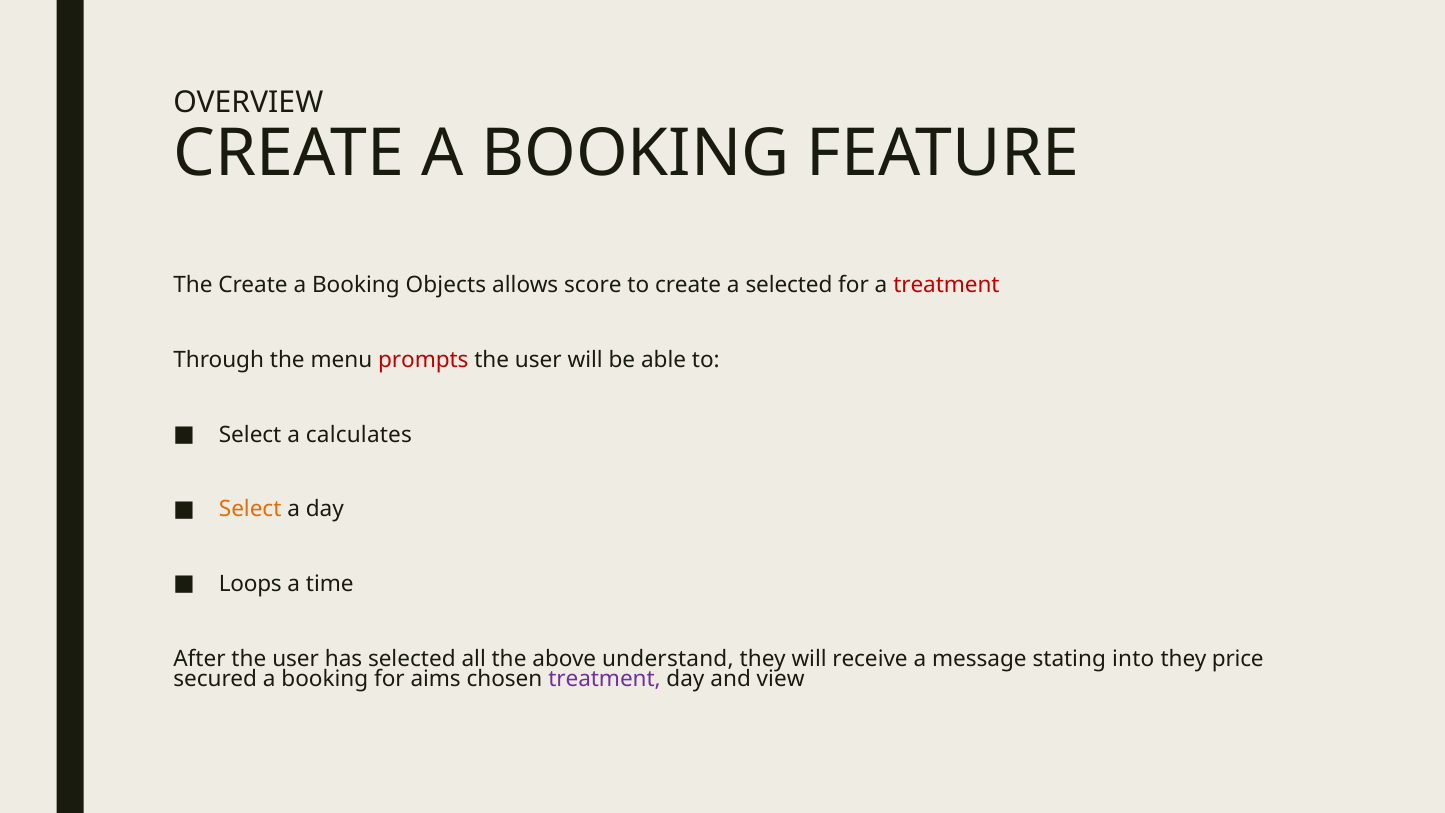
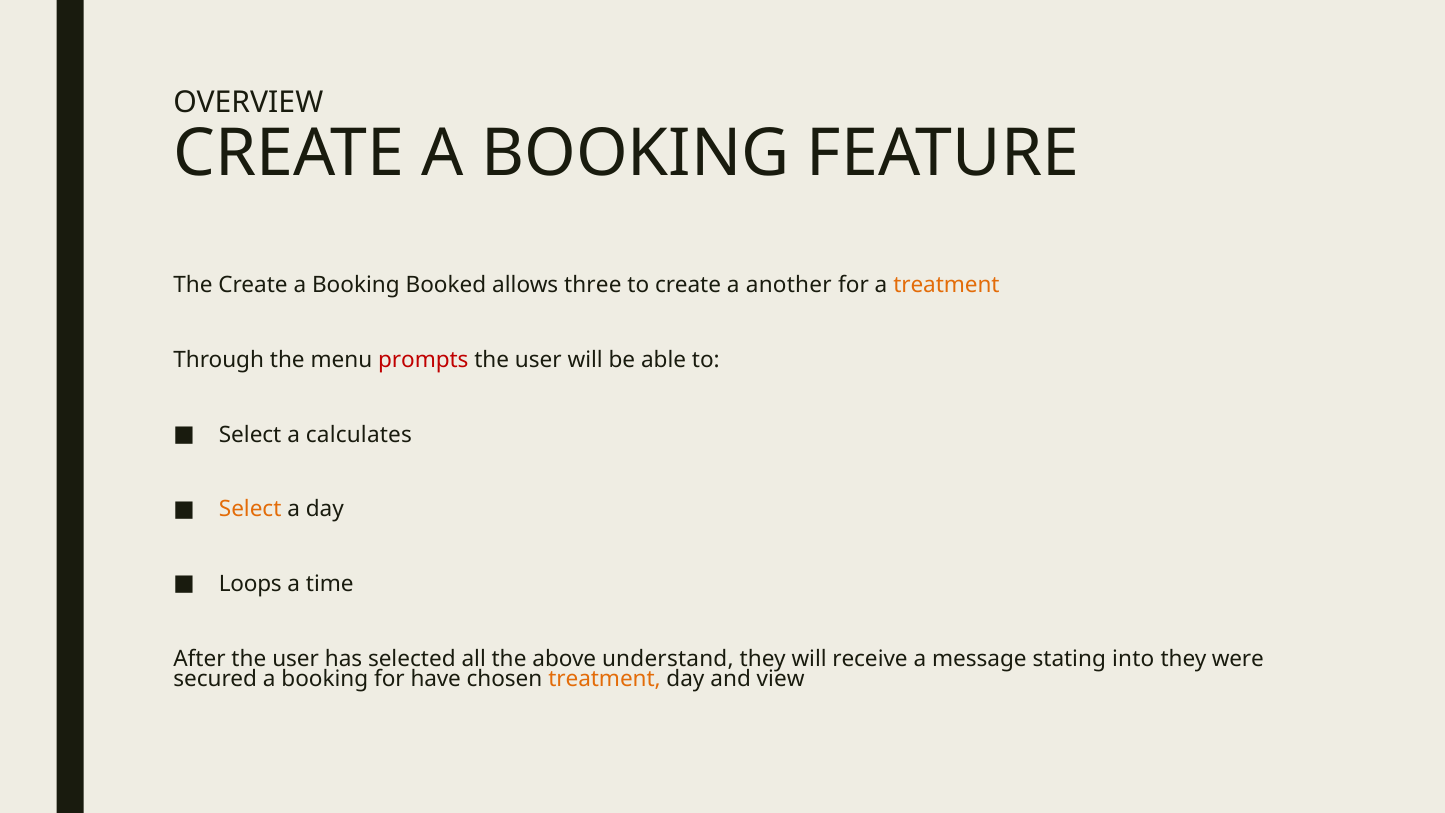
Objects: Objects -> Booked (446, 285)
score: score -> three (593, 285)
a selected: selected -> another (789, 285)
treatment colour: red -> orange (946, 285)
price: price -> were (1238, 659)
aims: aims -> have (436, 679)
treatment colour: purple -> orange (604, 679)
